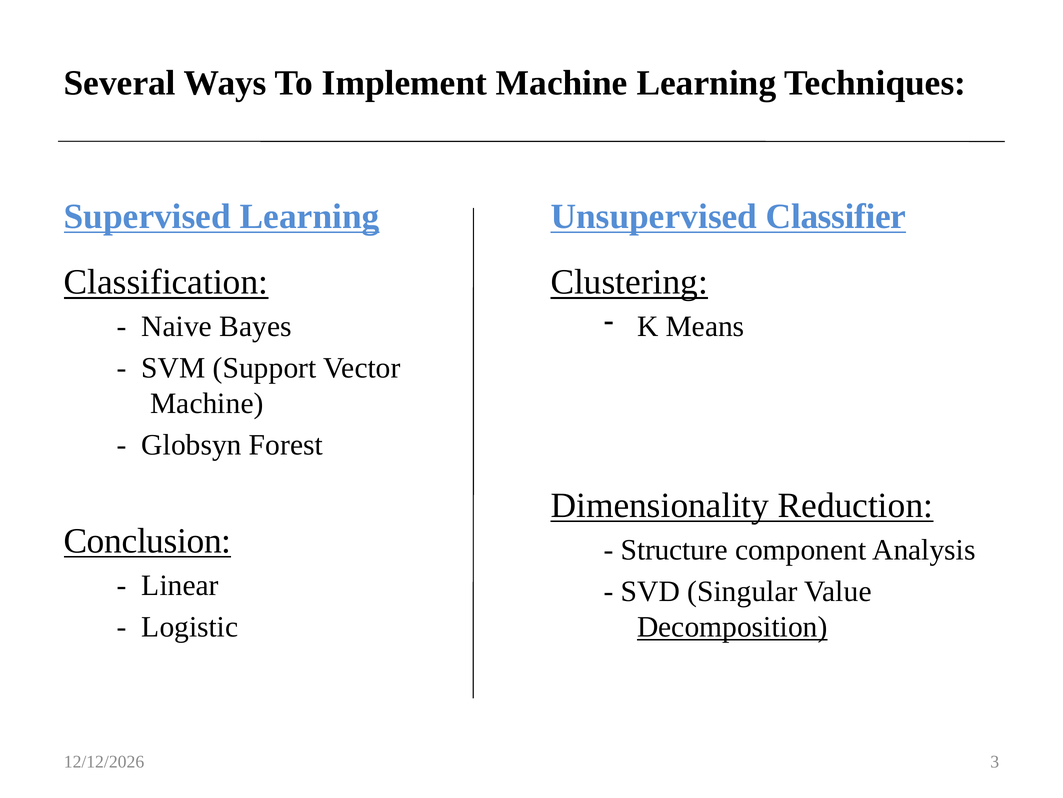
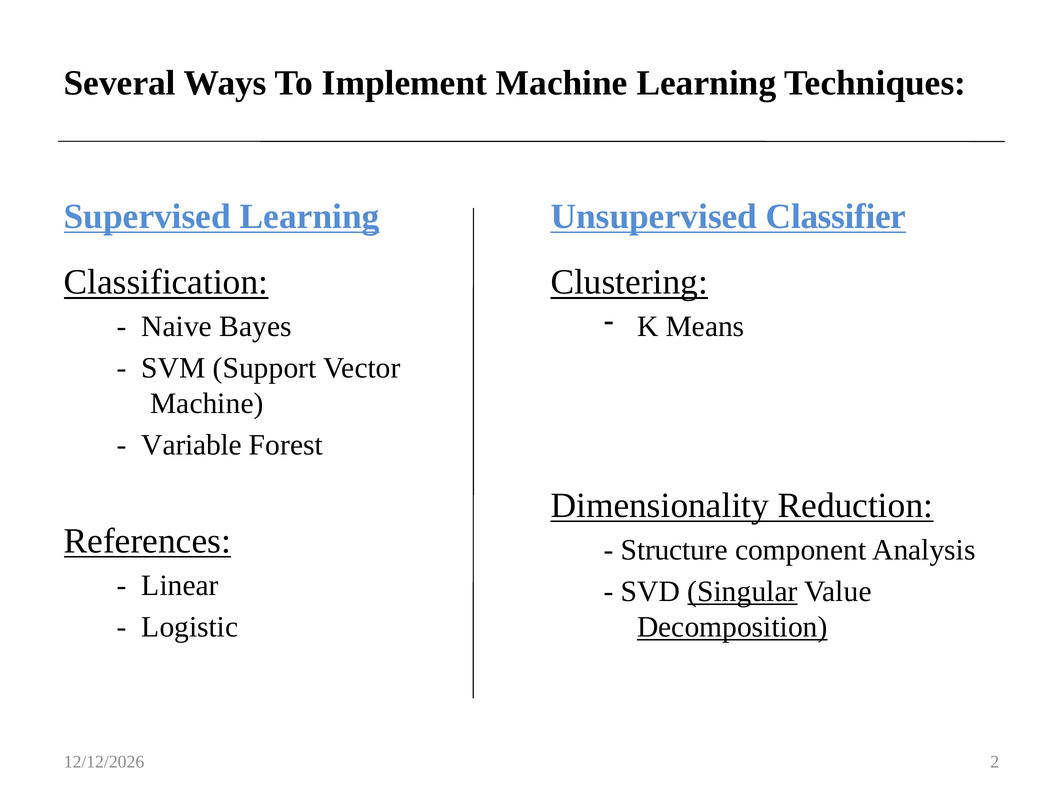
Globsyn: Globsyn -> Variable (192, 444)
Conclusion: Conclusion -> References (147, 541)
Singular underline: none -> present (742, 591)
3: 3 -> 2 (995, 761)
